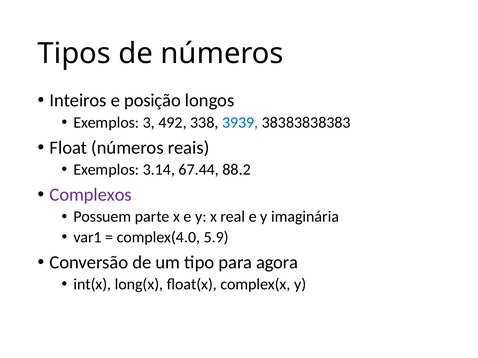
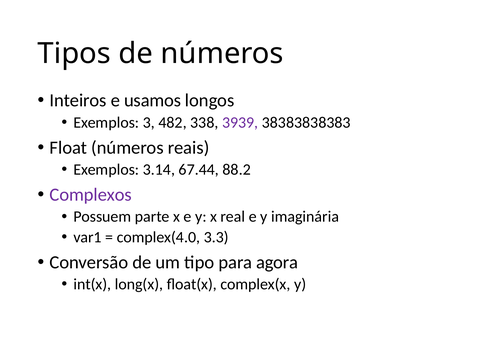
posição: posição -> usamos (152, 101)
492: 492 -> 482 (173, 123)
3939 colour: blue -> purple (240, 123)
5.9: 5.9 -> 3.3 (216, 238)
